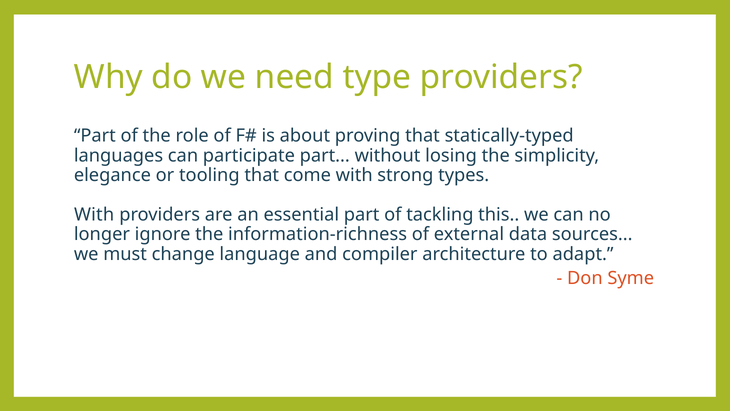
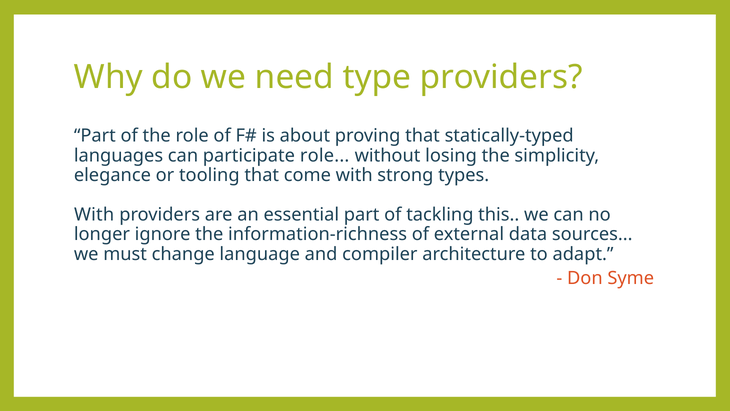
participate part: part -> role (325, 155)
